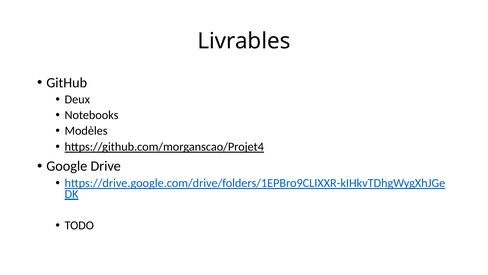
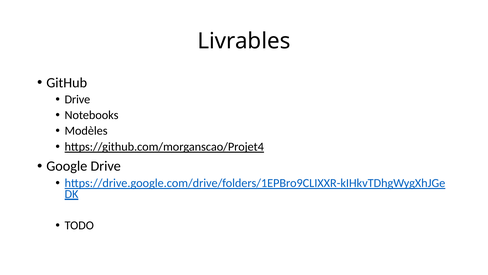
Deux: Deux -> Drive (77, 99)
